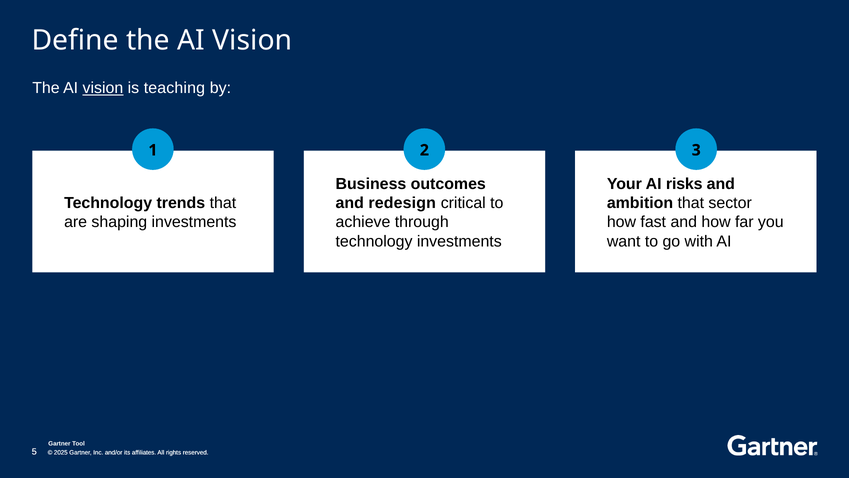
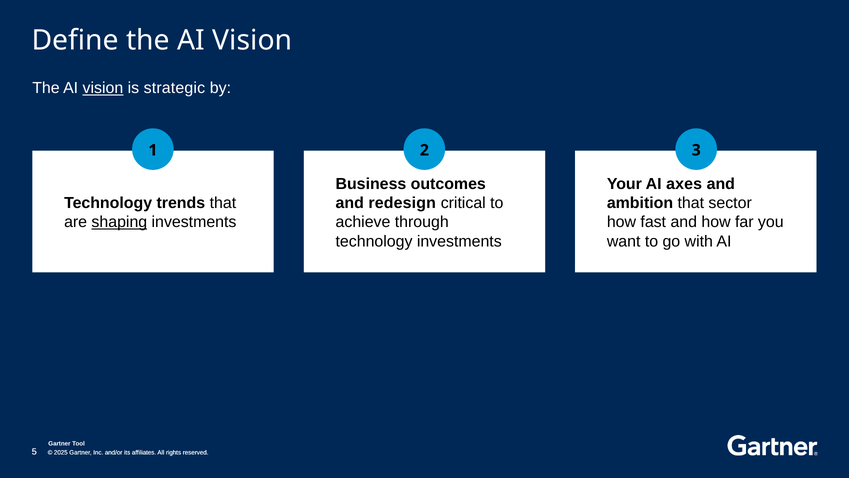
teaching: teaching -> strategic (174, 88)
risks: risks -> axes (684, 184)
shaping underline: none -> present (119, 222)
